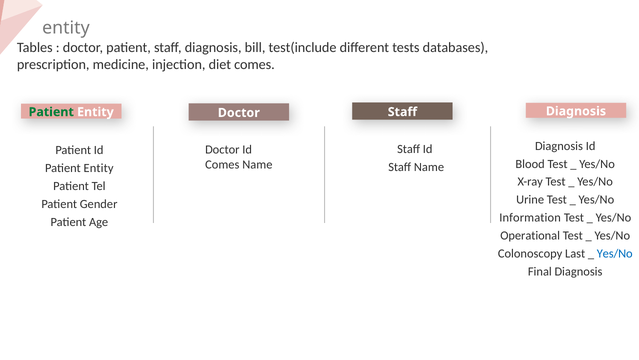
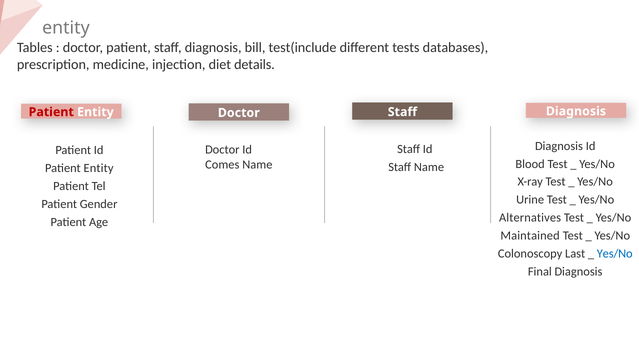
diet comes: comes -> details (254, 65)
Patient colour: green -> red (51, 112)
Information: Information -> Alternatives (530, 217)
Operational: Operational -> Maintained (530, 235)
